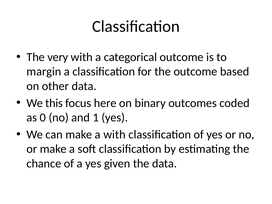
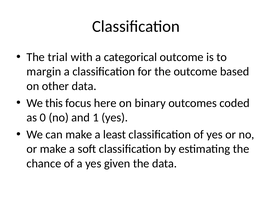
very: very -> trial (58, 57)
a with: with -> least (115, 134)
